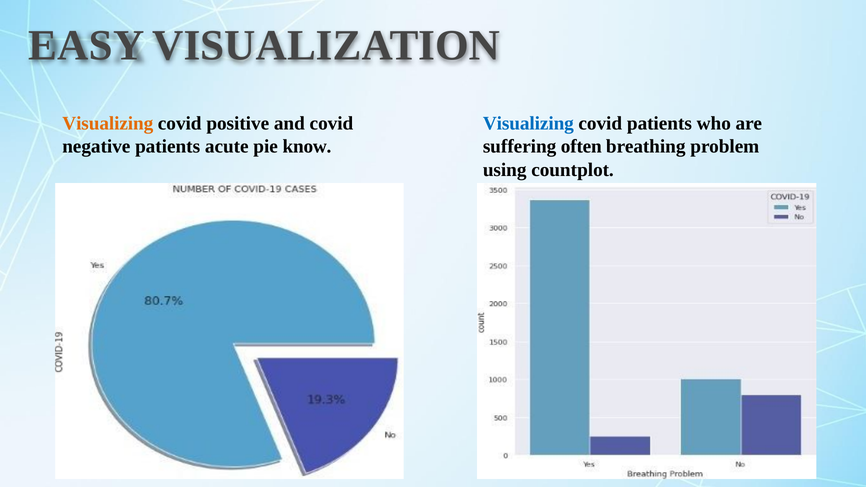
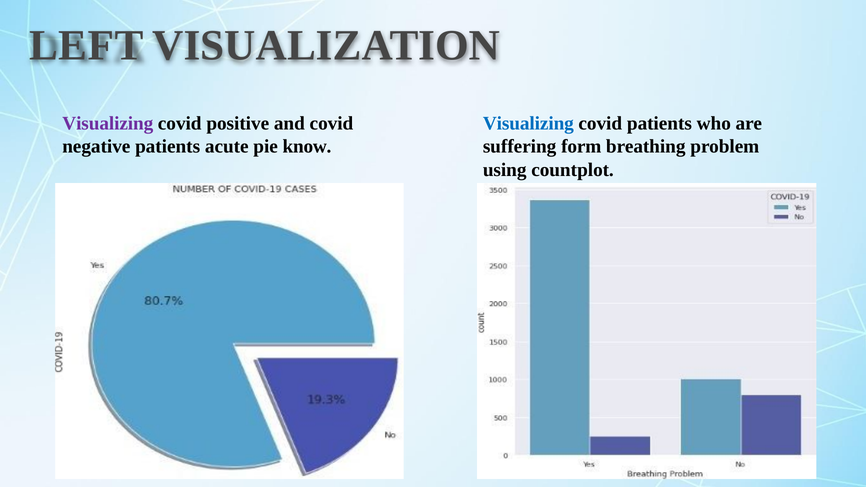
EASY: EASY -> LEFT (86, 45)
Visualizing colour: orange -> purple (108, 123)
often: often -> form (581, 147)
